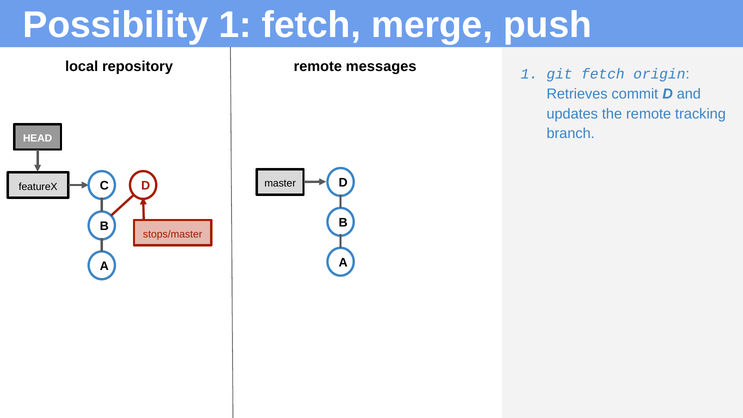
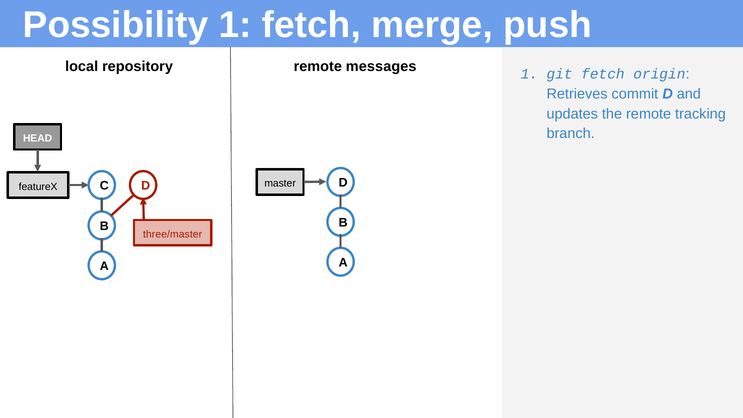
stops/master: stops/master -> three/master (173, 234)
